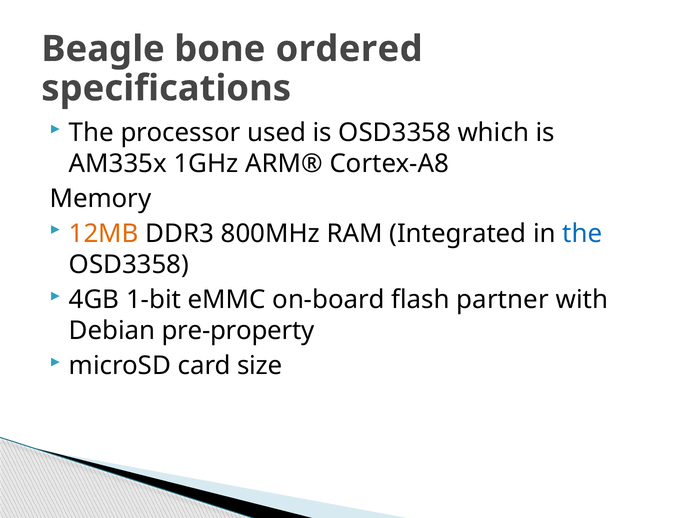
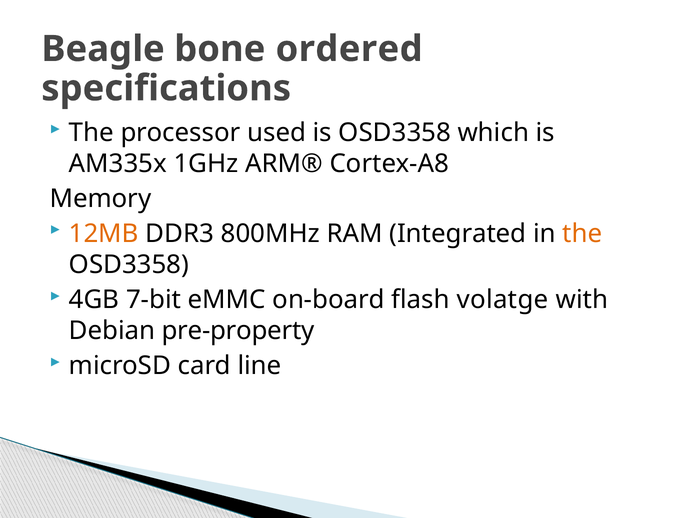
the colour: blue -> orange (582, 233)
1-bit: 1-bit -> 7-bit (154, 299)
partner: partner -> volatge (503, 299)
size: size -> line (260, 365)
